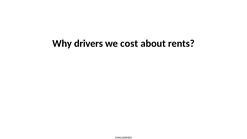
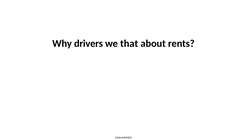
cost: cost -> that (129, 43)
